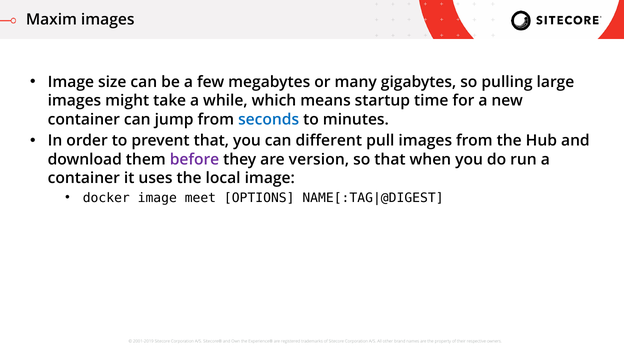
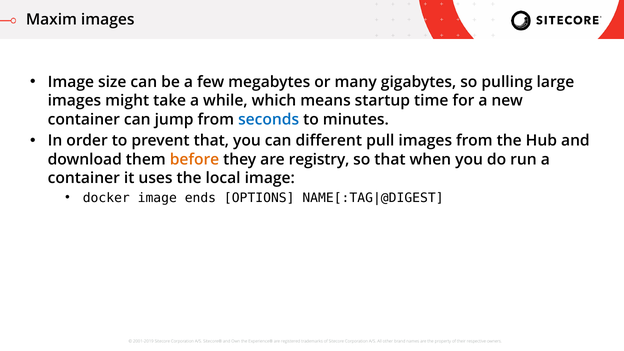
before colour: purple -> orange (195, 159)
version: version -> registry (319, 159)
meet: meet -> ends (200, 198)
